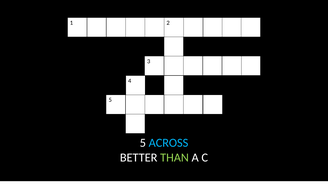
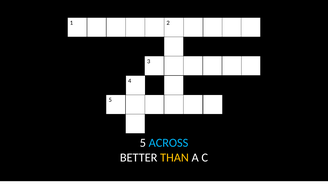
THAN colour: light green -> yellow (175, 158)
